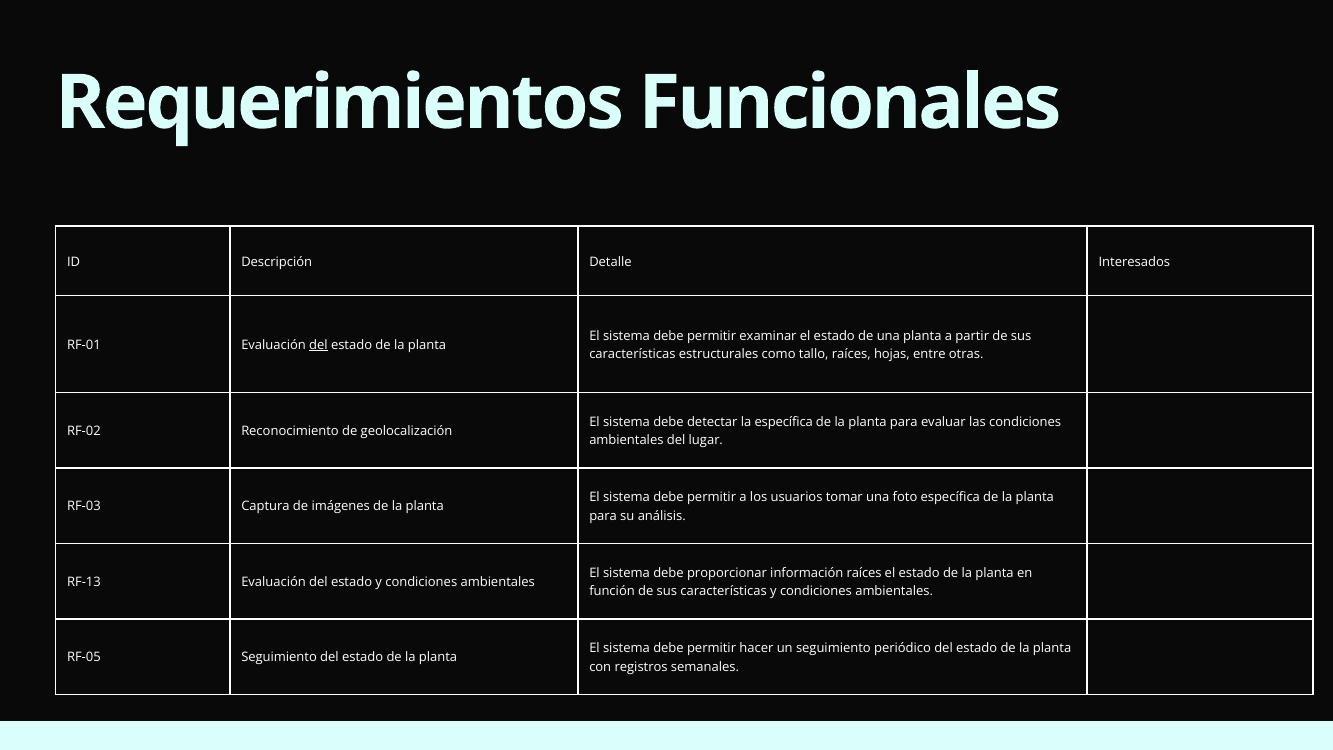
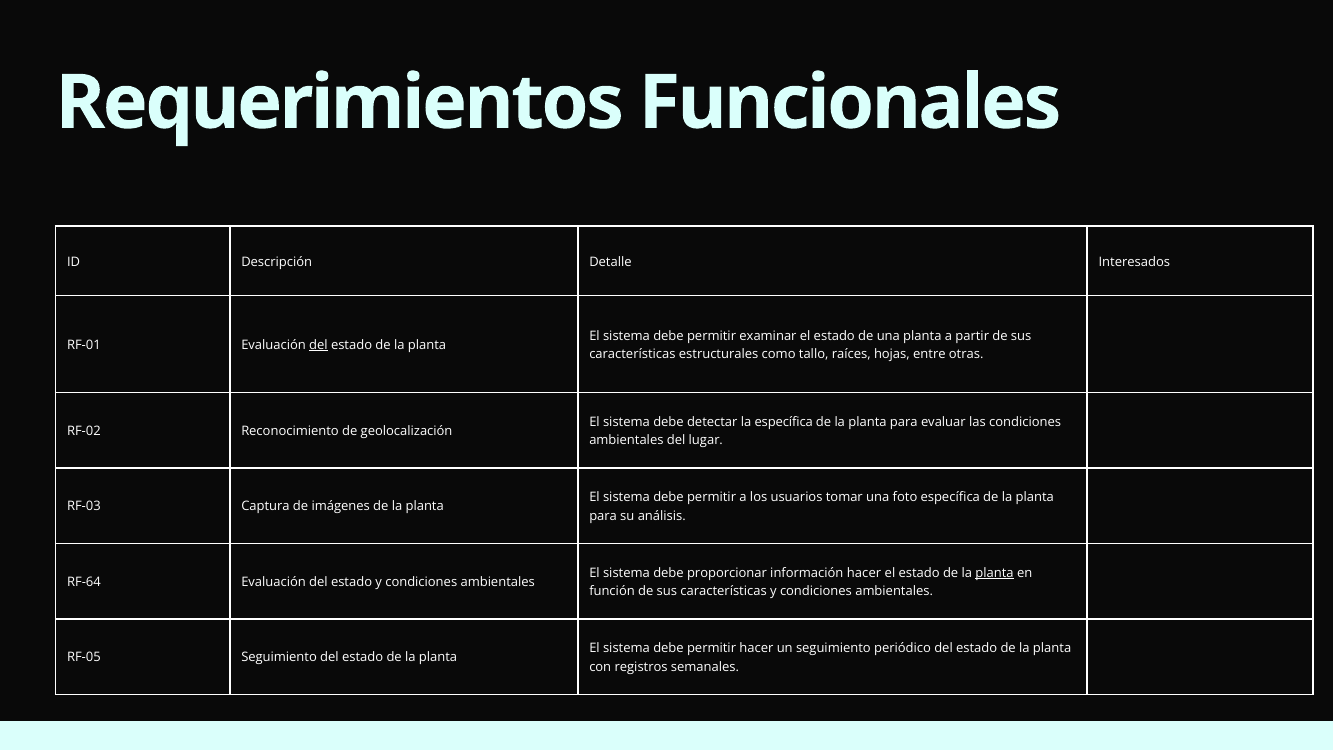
información raíces: raíces -> hacer (864, 573)
planta underline: none -> present (995, 573)
RF-13: RF-13 -> RF-64 (84, 582)
